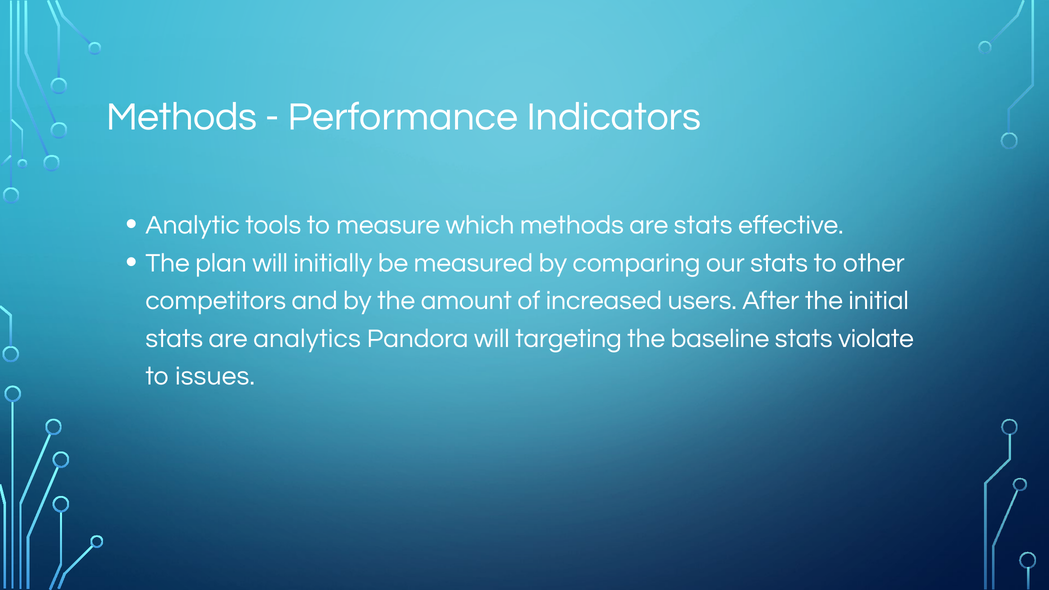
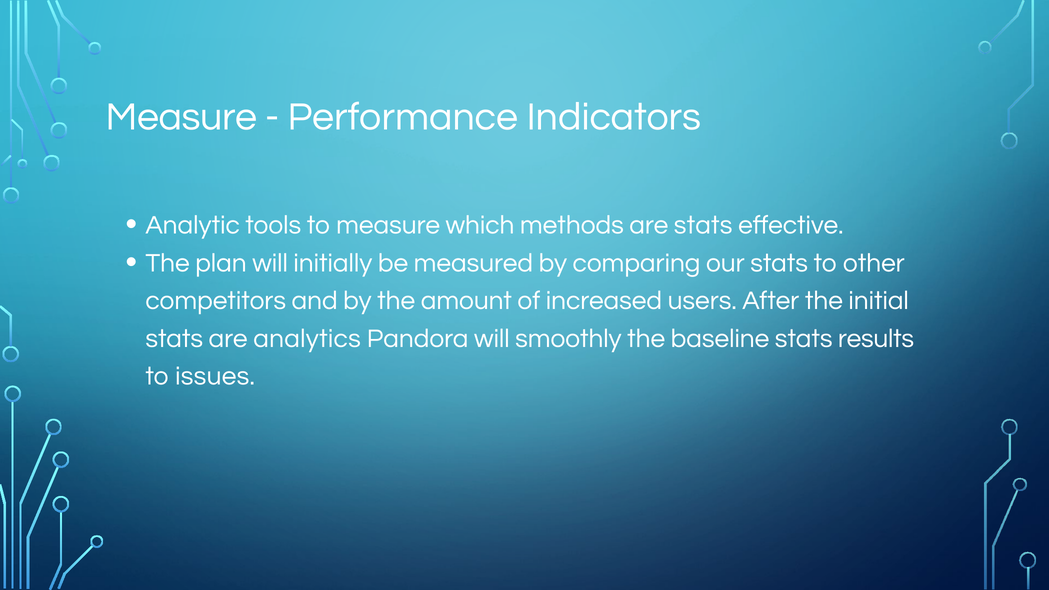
Methods: Methods -> Measure (182, 117)
targeting: targeting -> smoothly (568, 339)
violate: violate -> results (876, 339)
